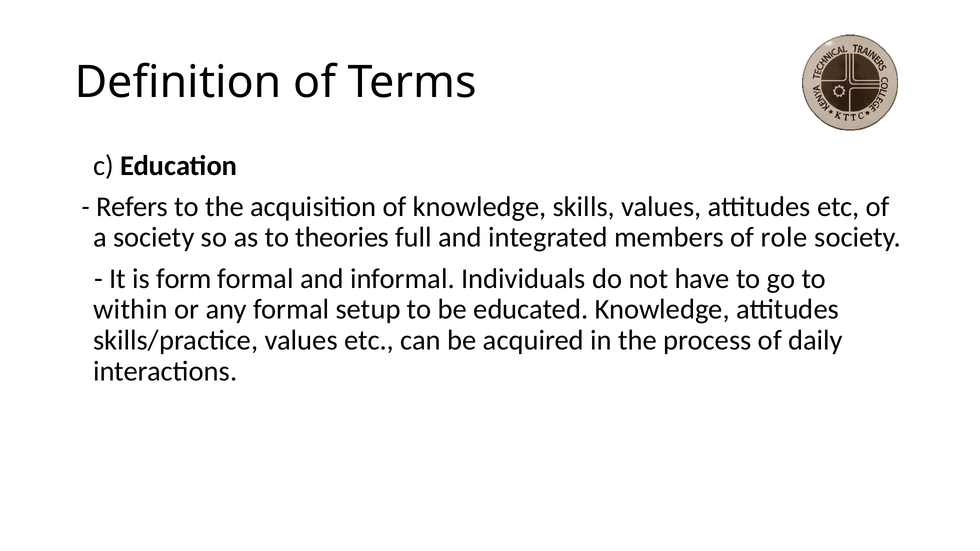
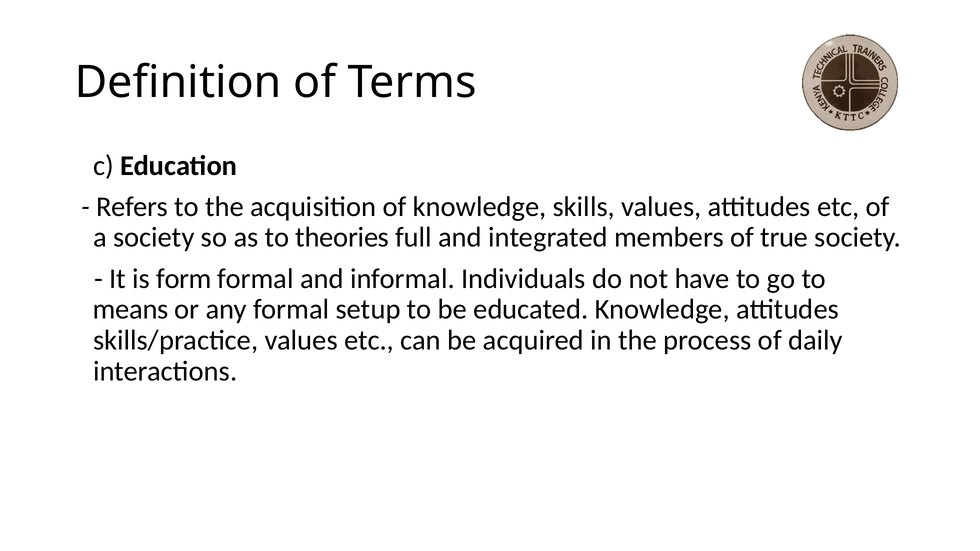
role: role -> true (784, 238)
within: within -> means (131, 310)
